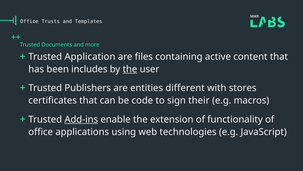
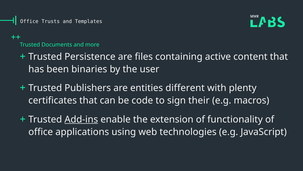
Application: Application -> Persistence (90, 56)
includes: includes -> binaries (89, 69)
the underline: present -> none (130, 69)
stores: stores -> plenty (243, 88)
